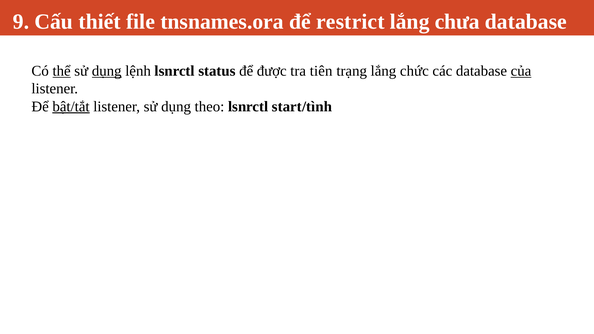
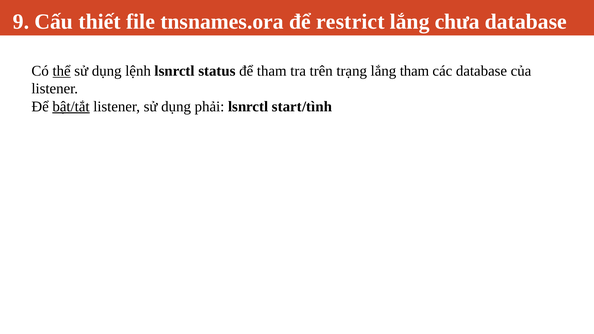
dụng underline: present -> none (107, 71)
để được: được -> tham (272, 71)
tiên: tiên -> trên (321, 71)
lắng chức: chức -> tham (414, 71)
của underline: present -> none (521, 71)
theo: theo -> phải (210, 107)
